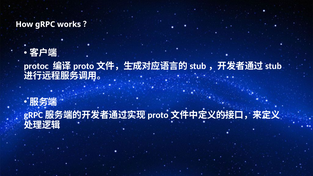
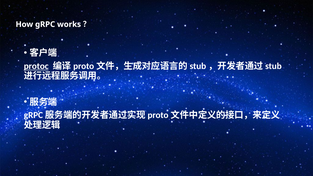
protoc underline: none -> present (36, 66)
